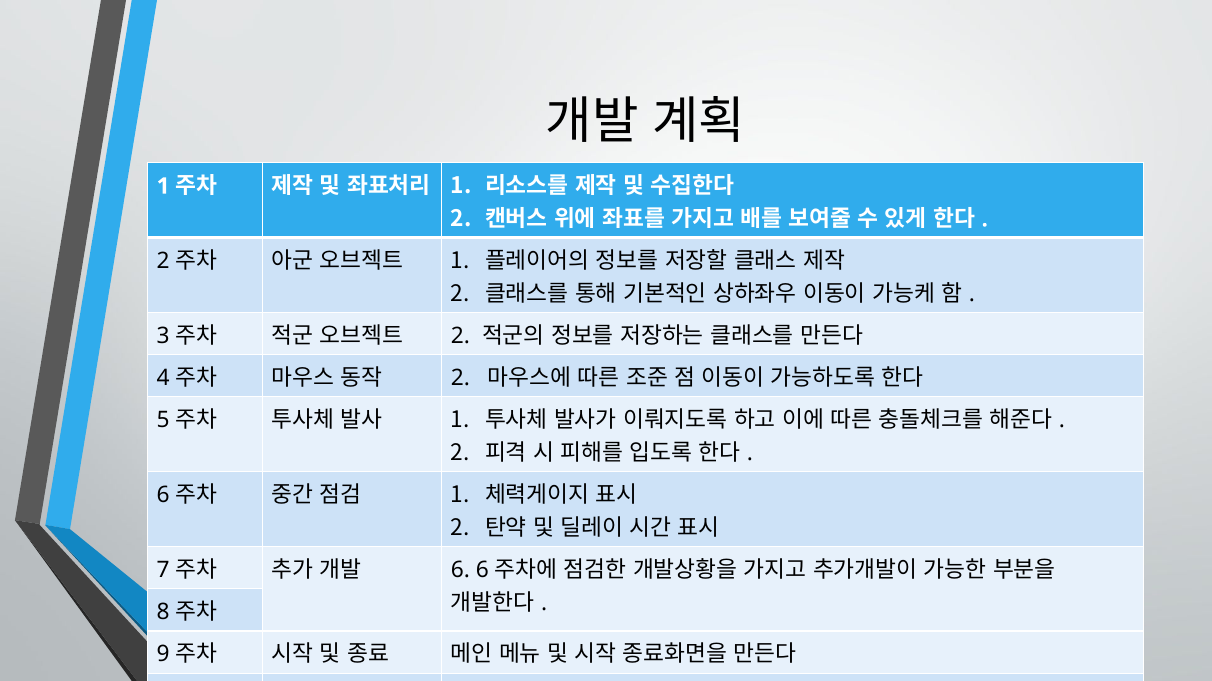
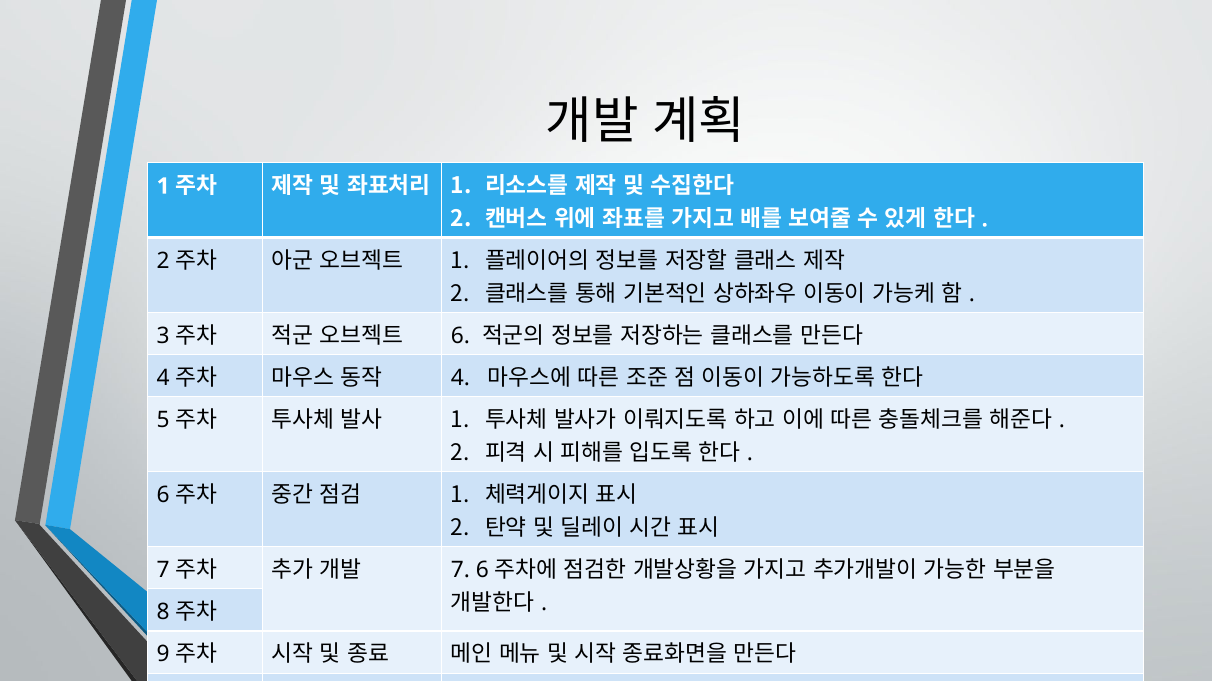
2: 2 -> 6 (460, 336)
2: 2 -> 4 (460, 379)
6: 6 -> 7 (460, 571)
